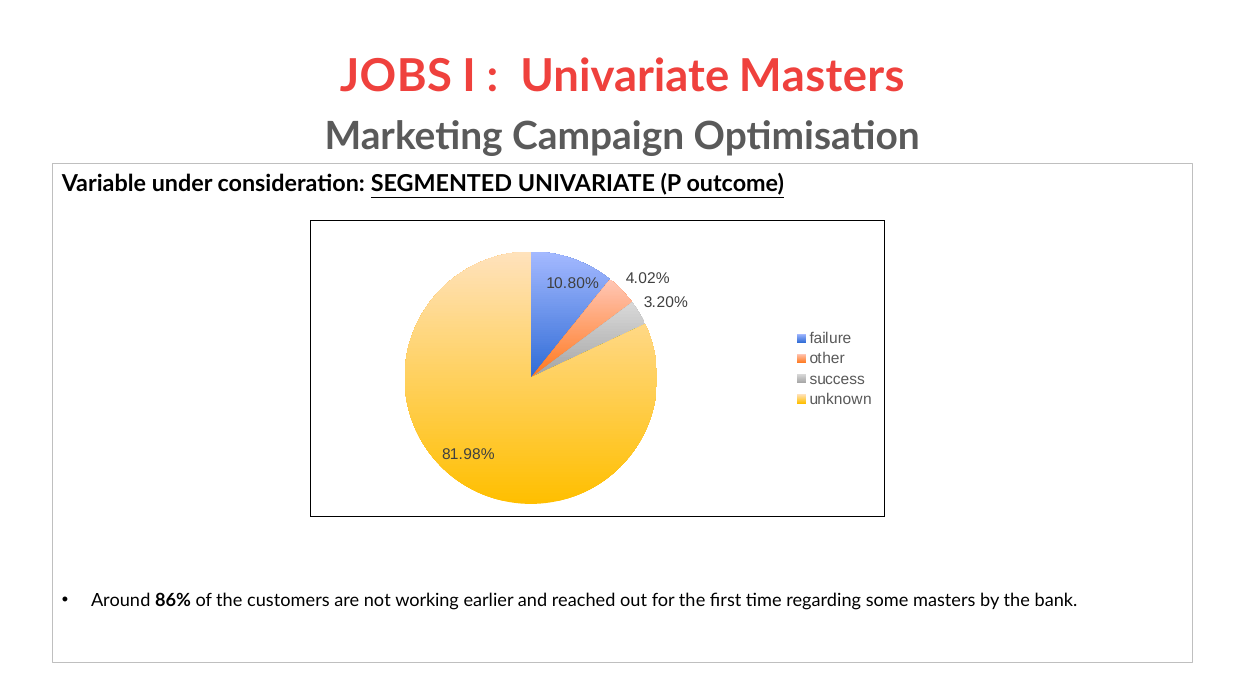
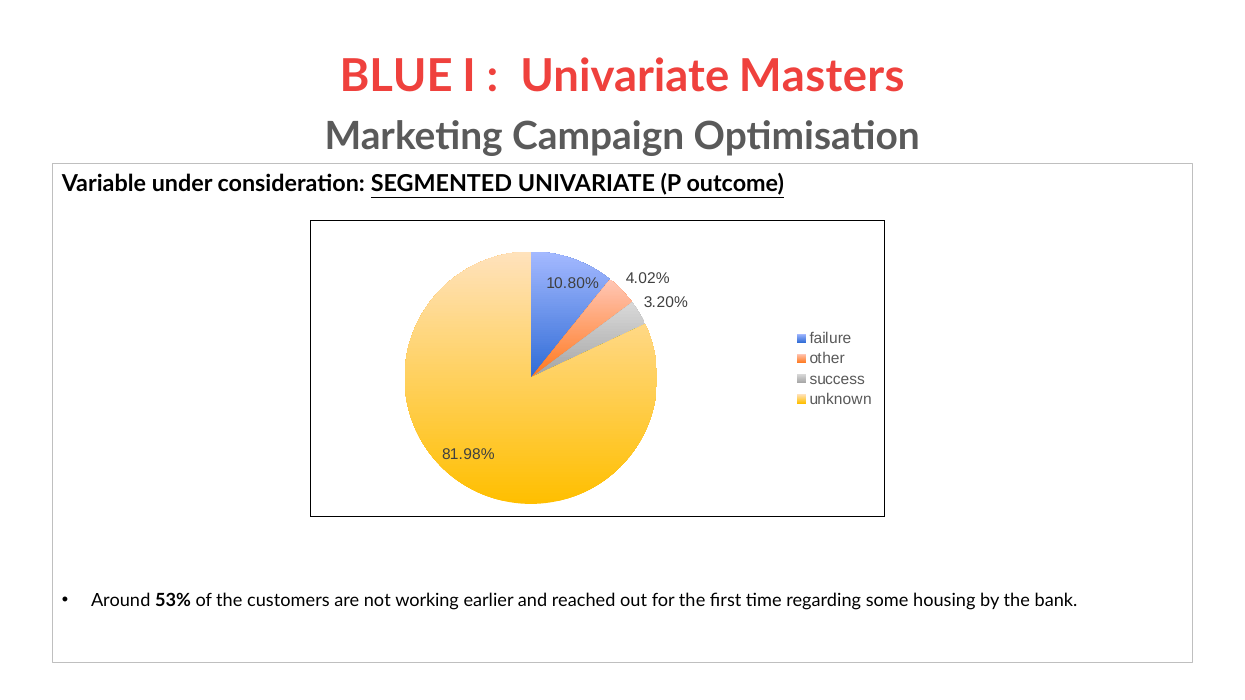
JOBS: JOBS -> BLUE (396, 77)
86%: 86% -> 53% (173, 601)
some masters: masters -> housing (944, 601)
